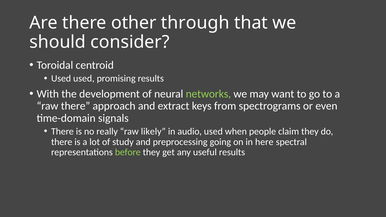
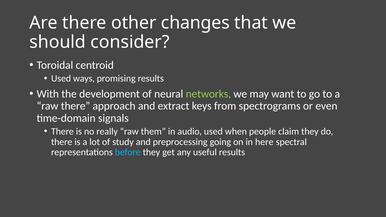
through: through -> changes (195, 23)
Used used: used -> ways (84, 79)
likely: likely -> them (153, 131)
before colour: light green -> light blue (128, 152)
